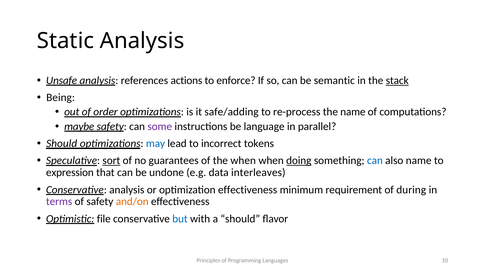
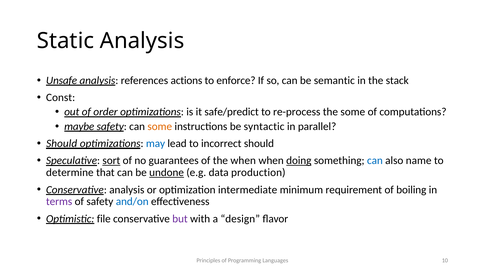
stack underline: present -> none (397, 80)
Being: Being -> Const (61, 97)
safe/adding: safe/adding -> safe/predict (232, 112)
the name: name -> some (353, 112)
some colour: purple -> orange (160, 126)
language: language -> syntactic (264, 126)
incorrect tokens: tokens -> should (259, 143)
expression: expression -> determine (70, 172)
undone underline: none -> present (167, 172)
interleaves: interleaves -> production (258, 172)
optimization effectiveness: effectiveness -> intermediate (248, 190)
during: during -> boiling (411, 190)
and/on colour: orange -> blue (132, 202)
but colour: blue -> purple (180, 219)
a should: should -> design (240, 219)
